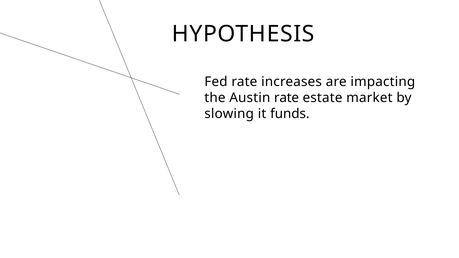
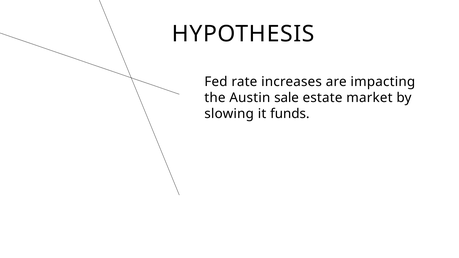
Austin rate: rate -> sale (287, 98)
